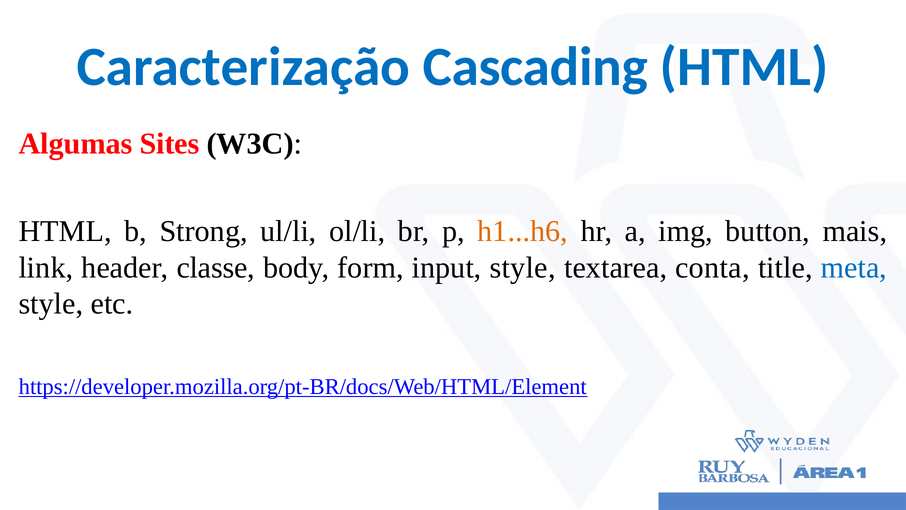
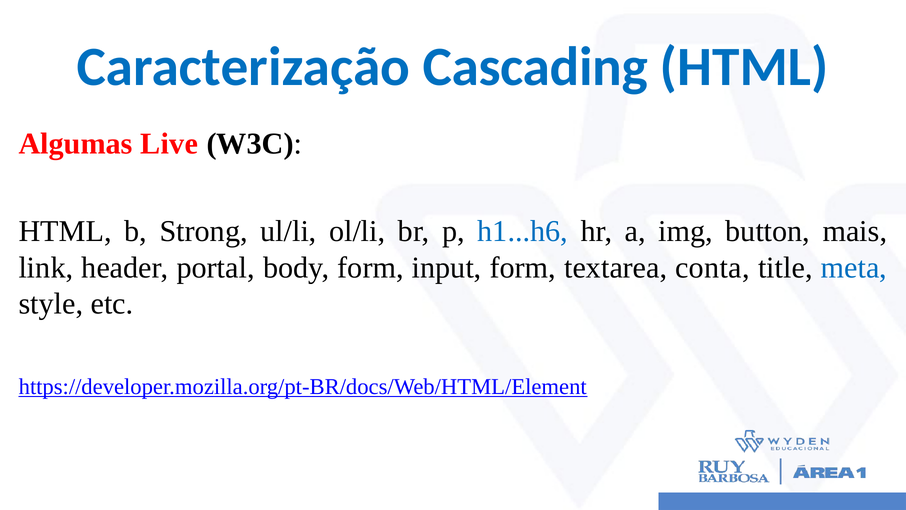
Sites: Sites -> Live (169, 144)
h1...h6 colour: orange -> blue (523, 231)
classe: classe -> portal (216, 268)
input style: style -> form (523, 268)
